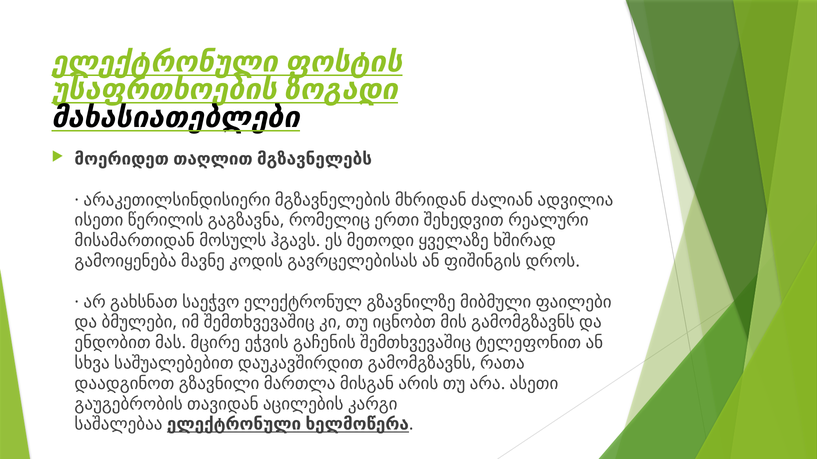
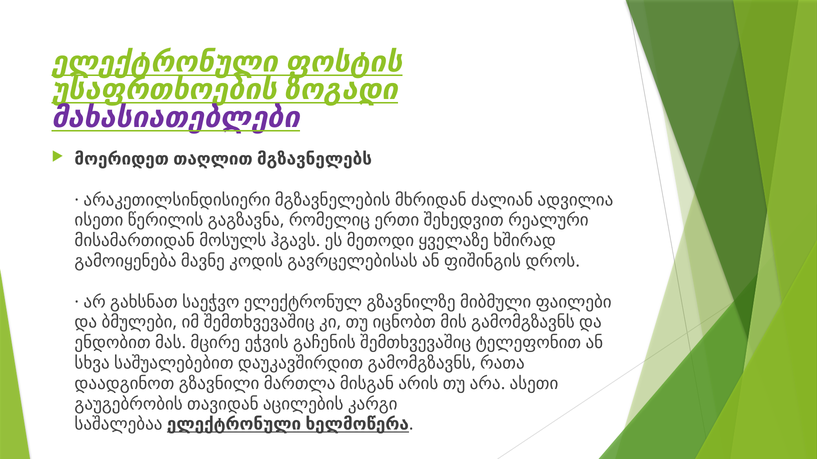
მახასიათებლები colour: black -> purple (176, 118)
